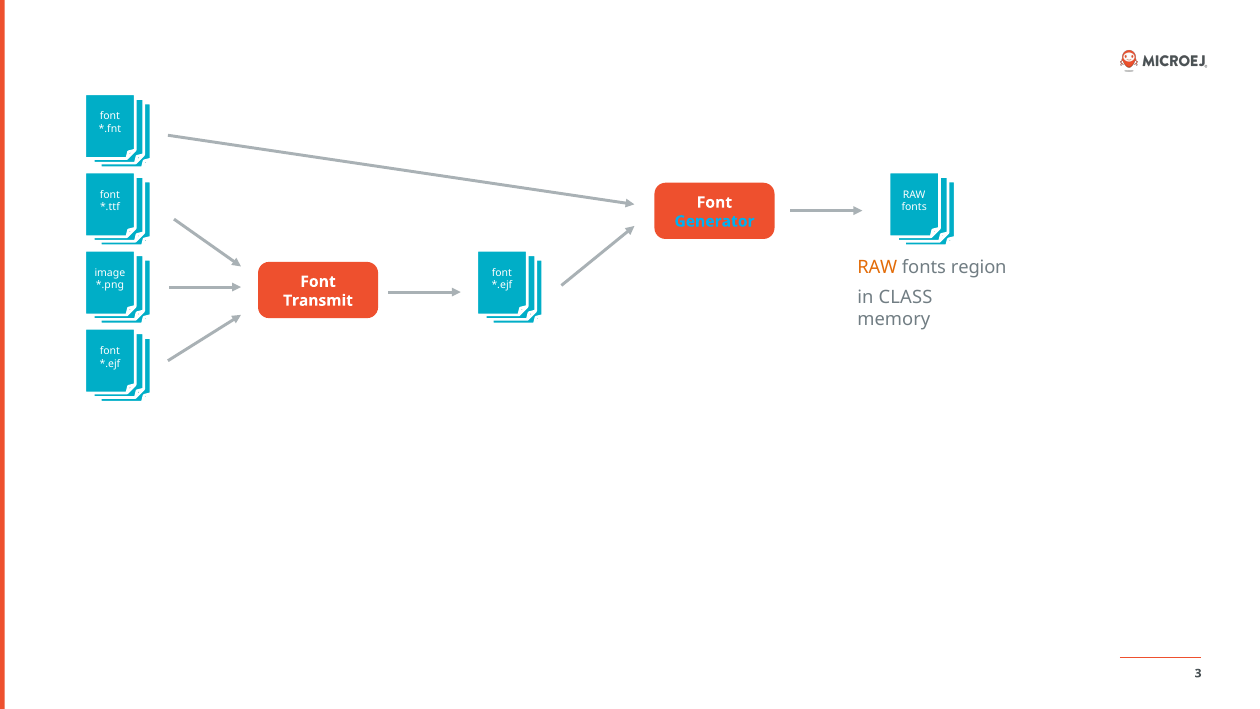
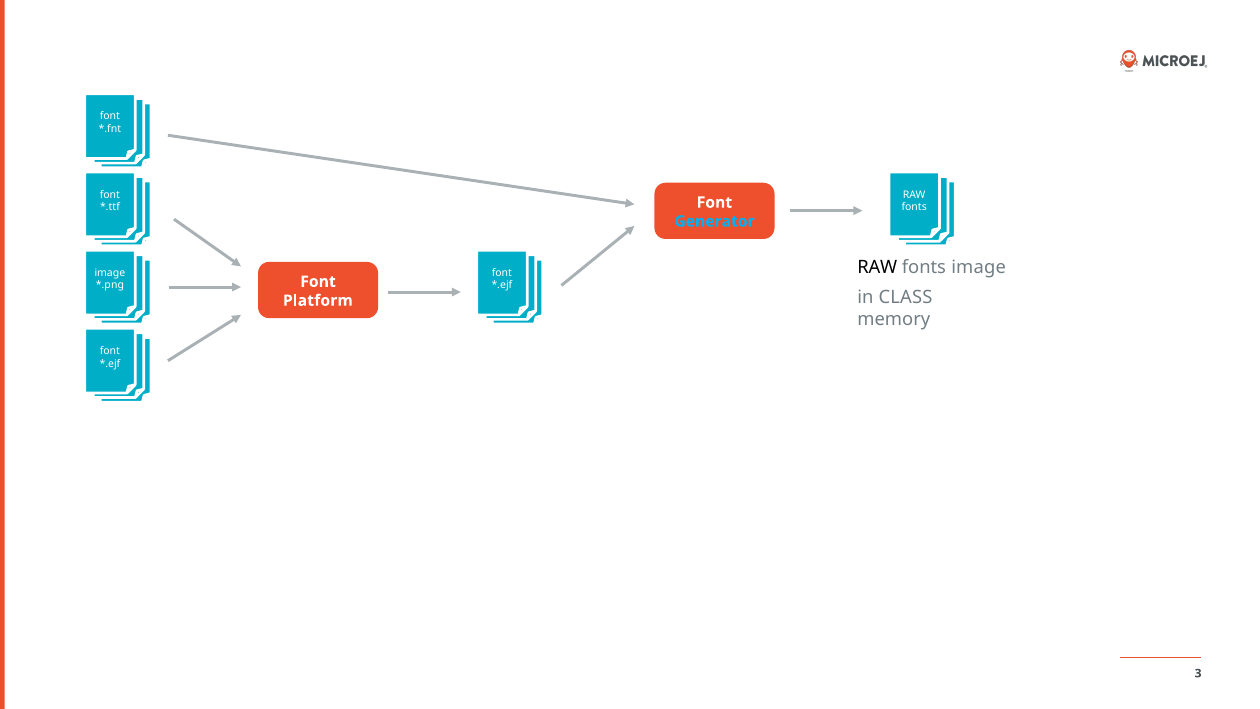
RAW colour: orange -> black (877, 267)
fonts region: region -> image (979, 267)
Transmit: Transmit -> Platform (318, 300)
